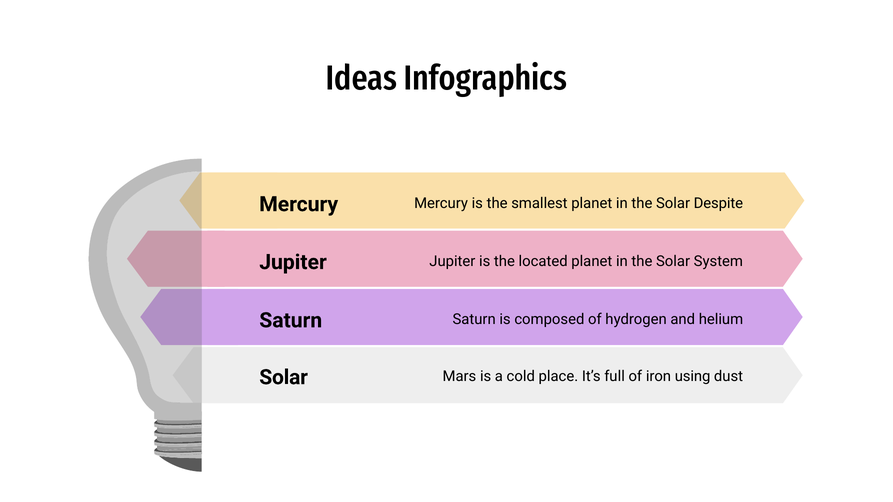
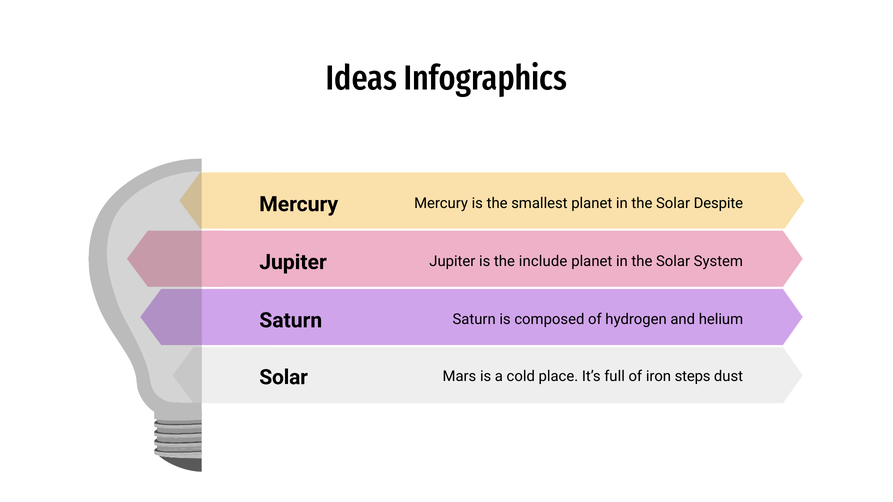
located: located -> include (543, 261)
using: using -> steps (693, 377)
